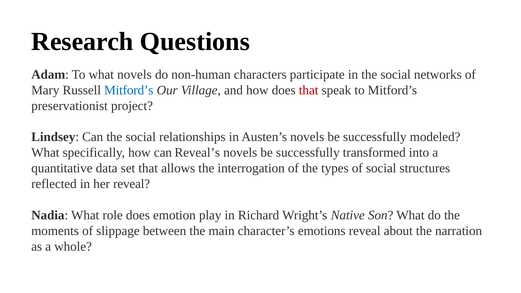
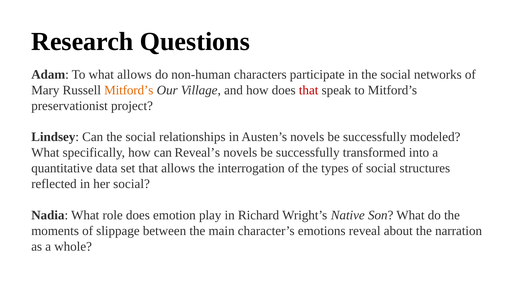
what novels: novels -> allows (134, 75)
Mitford’s colour: blue -> orange (129, 90)
her reveal: reveal -> social (132, 184)
